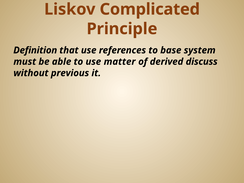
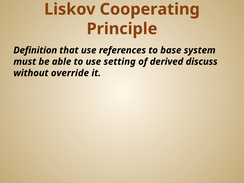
Complicated: Complicated -> Cooperating (150, 9)
matter: matter -> setting (120, 62)
previous: previous -> override (70, 73)
